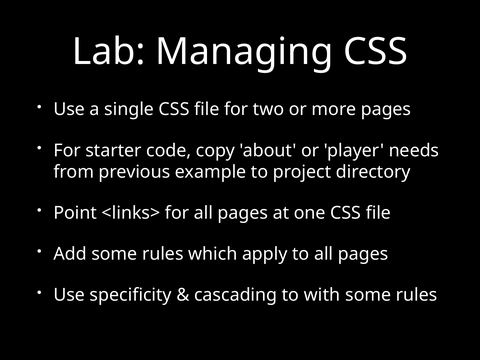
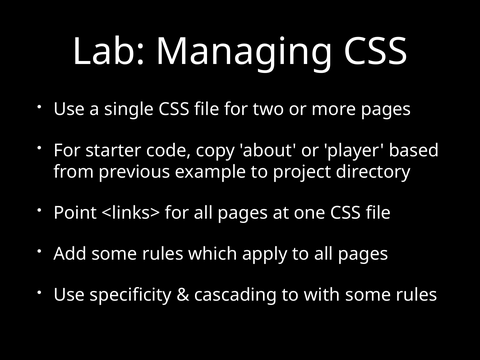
needs: needs -> based (414, 151)
